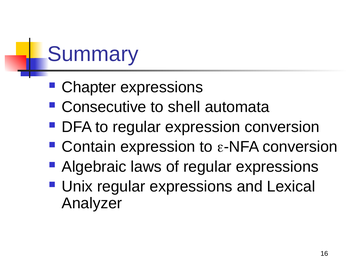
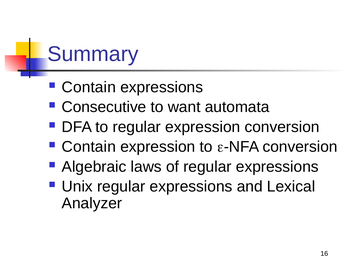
Chapter: Chapter -> Contain (89, 87)
shell: shell -> want (184, 107)
